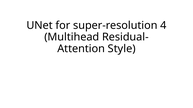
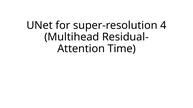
Style: Style -> Time (122, 49)
